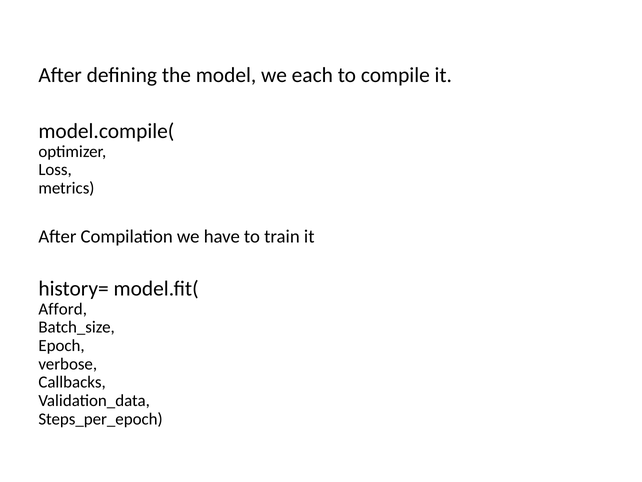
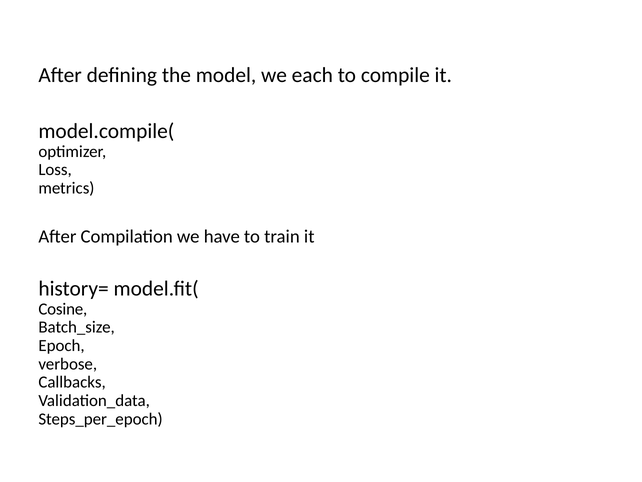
Afford: Afford -> Cosine (63, 309)
